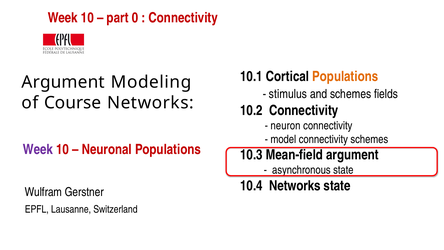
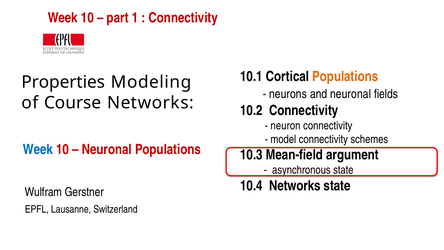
0: 0 -> 1 (135, 18)
Argument: Argument -> Properties (63, 82)
stimulus: stimulus -> neurons (288, 94)
and schemes: schemes -> neuronal (351, 94)
Week colour: purple -> blue (38, 149)
